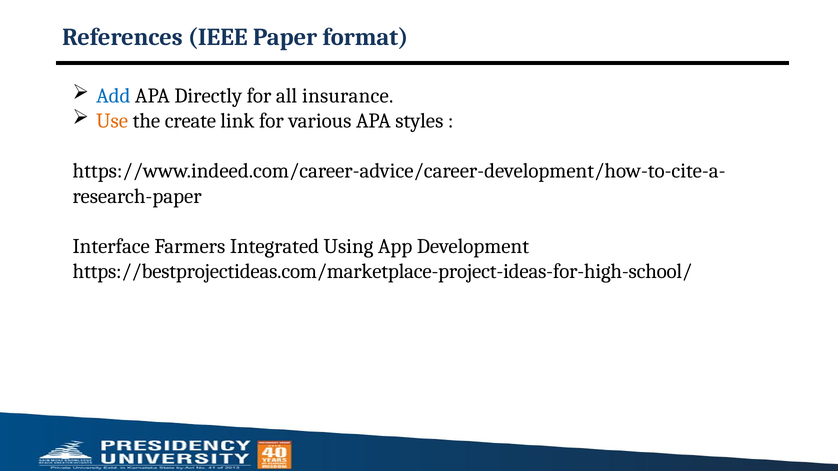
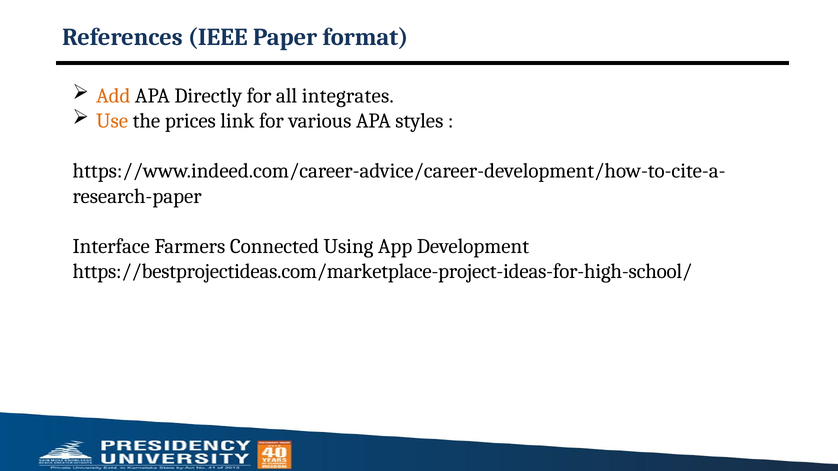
Add colour: blue -> orange (113, 96)
insurance: insurance -> integrates (348, 96)
create: create -> prices (190, 121)
Integrated: Integrated -> Connected (274, 247)
